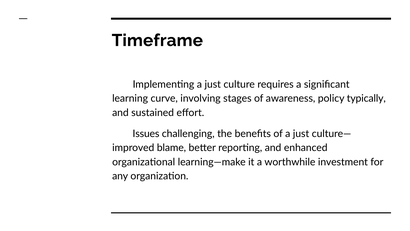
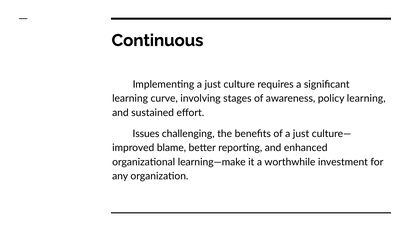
Timeframe: Timeframe -> Continuous (157, 40)
policy typically: typically -> learning (366, 98)
